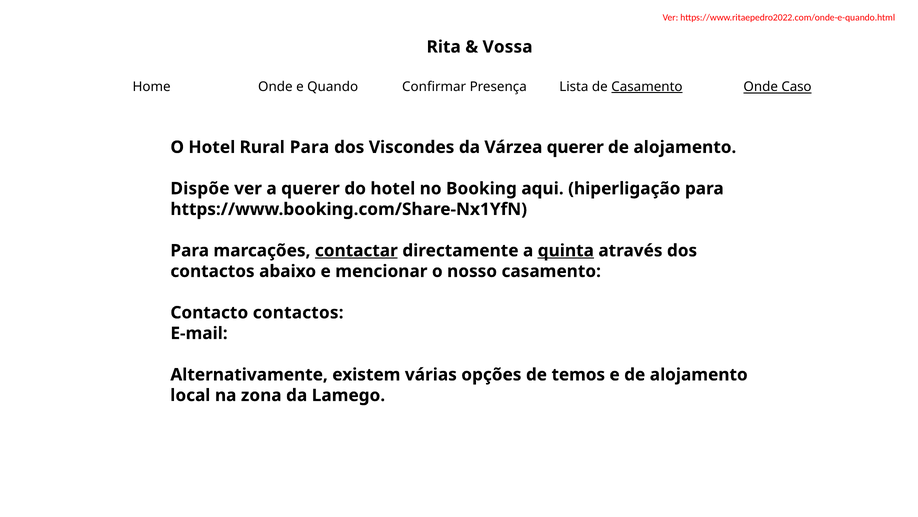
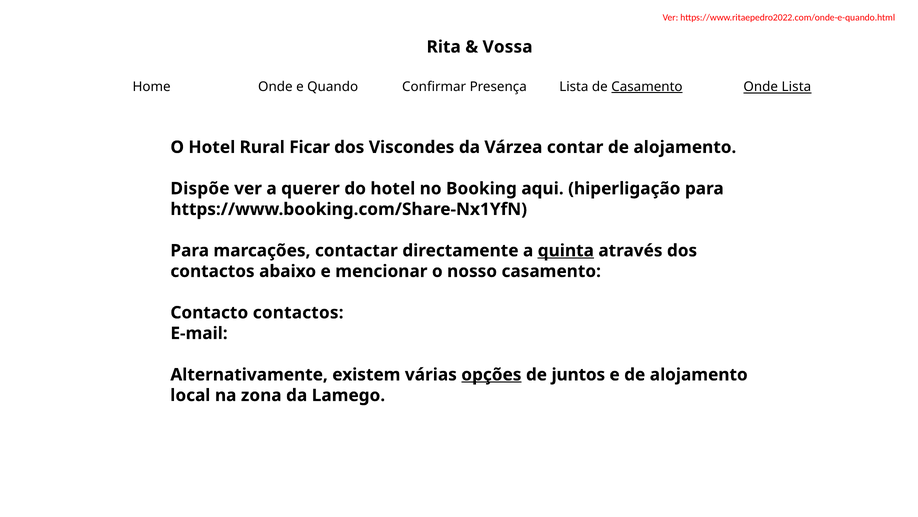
Onde Caso: Caso -> Lista (796, 87)
Rural Para: Para -> Ficar (310, 147)
Várzea querer: querer -> contar (575, 147)
contactar underline: present -> none (356, 250)
opções underline: none -> present (491, 374)
temos: temos -> juntos (578, 374)
